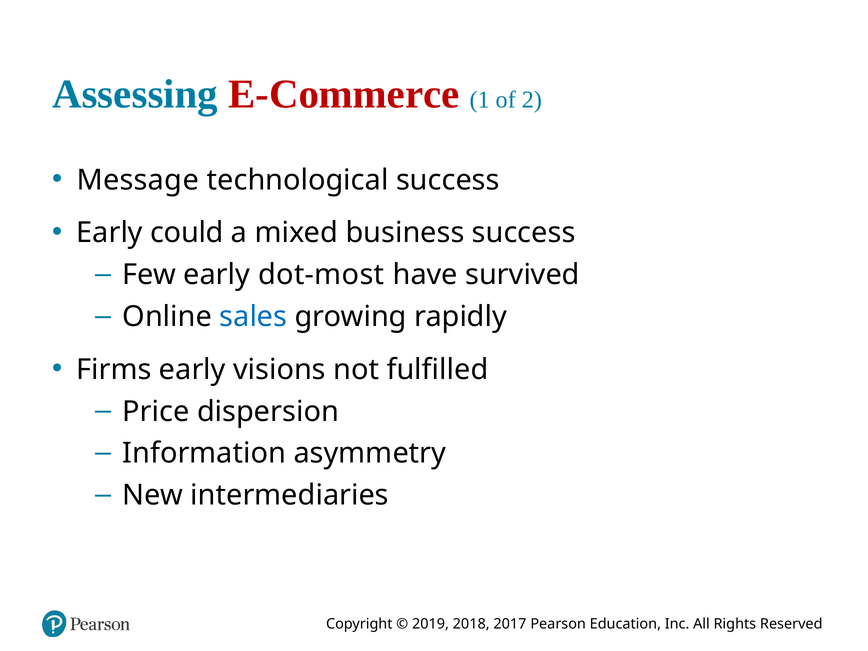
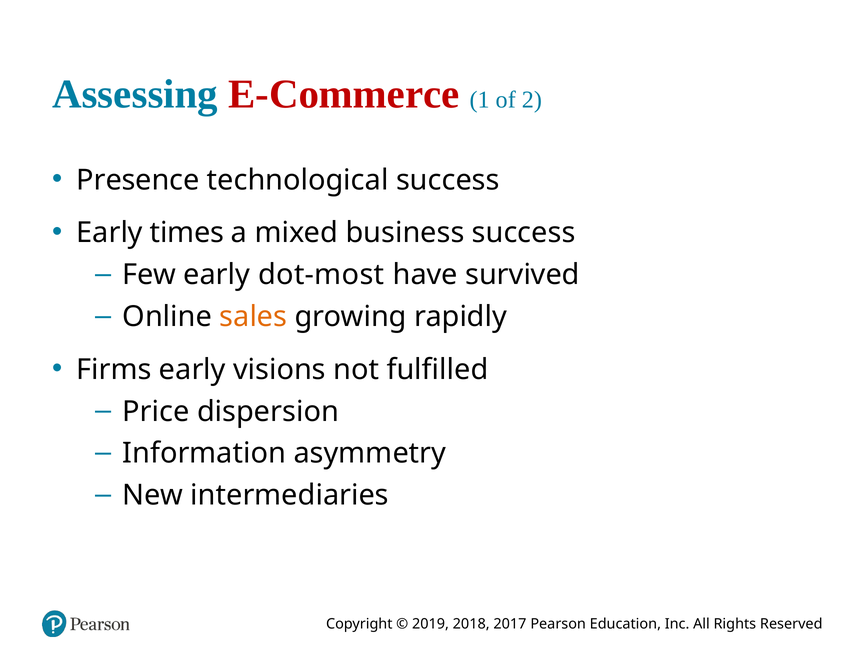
Message: Message -> Presence (138, 180)
could: could -> times (187, 233)
sales colour: blue -> orange (253, 317)
